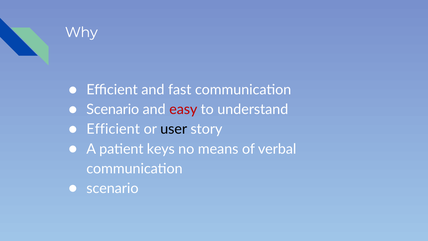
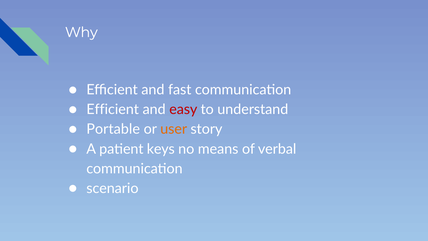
Scenario: Scenario -> Efficient (113, 109)
Efficient: Efficient -> Portable (113, 129)
user colour: black -> orange (174, 129)
